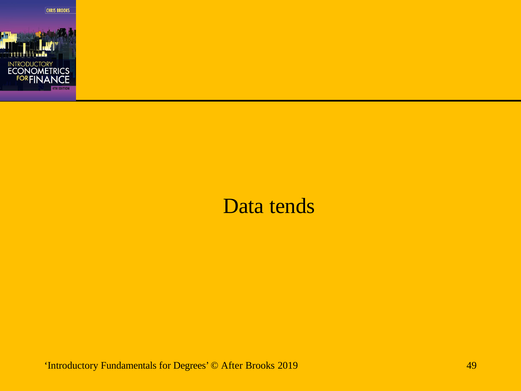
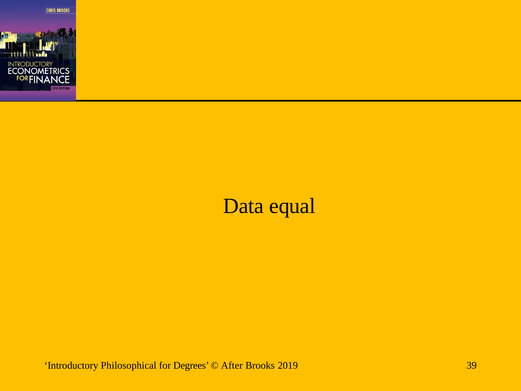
tends: tends -> equal (292, 206)
Fundamentals: Fundamentals -> Philosophical (129, 365)
49: 49 -> 39 (472, 365)
